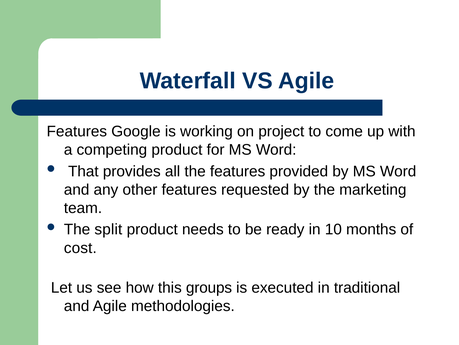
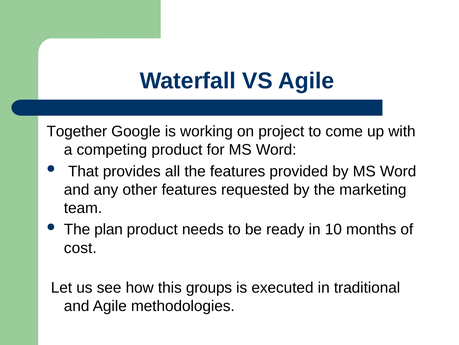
Features: Features -> Together (77, 131)
split: split -> plan (109, 229)
